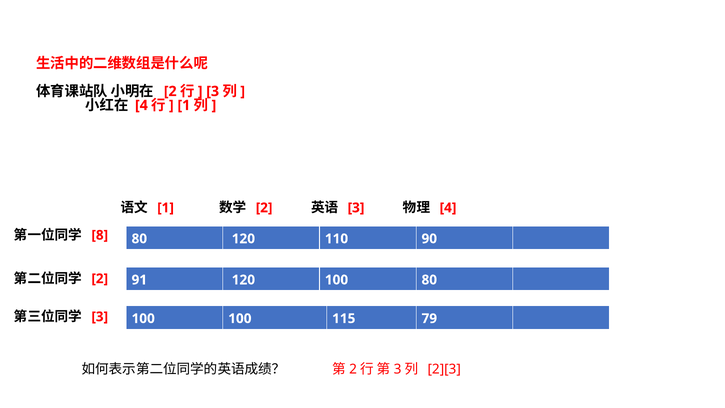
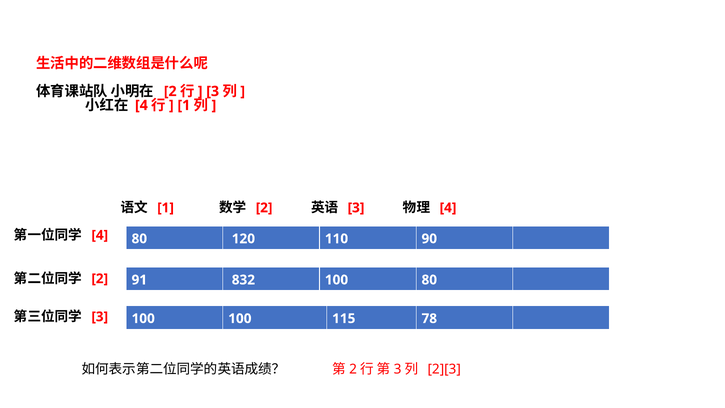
8: 8 -> 4 (100, 235)
91 120: 120 -> 832 (243, 280)
79: 79 -> 78 (429, 318)
